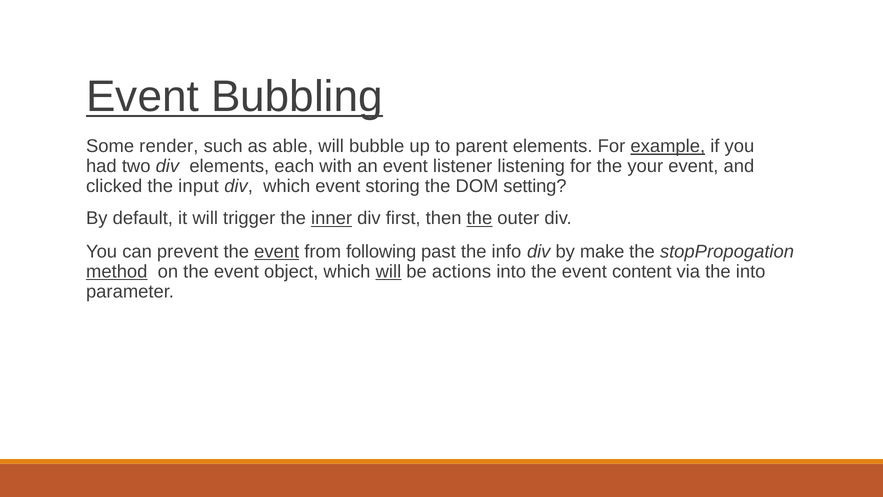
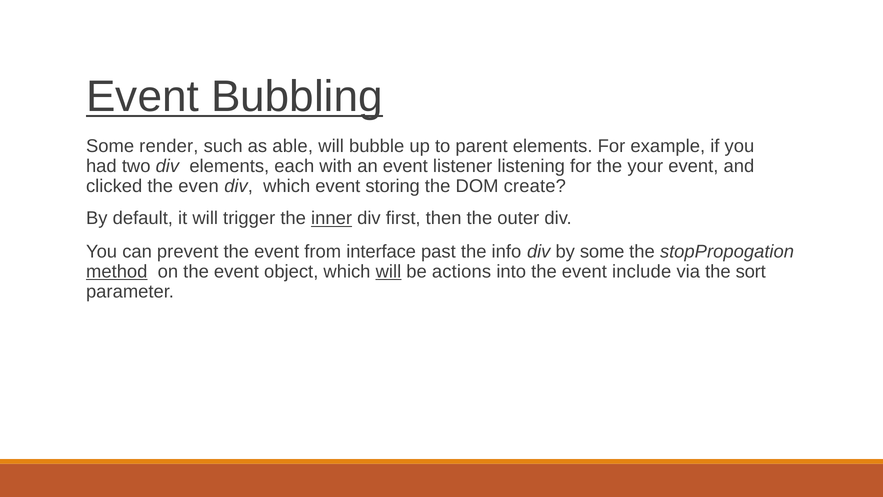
example underline: present -> none (668, 146)
input: input -> even (199, 186)
setting: setting -> create (535, 186)
the underline: present -> none (479, 218)
event underline: present -> none (277, 251)
following: following -> interface (381, 251)
by make: make -> some (602, 251)
content: content -> include (642, 271)
the into: into -> sort (751, 271)
